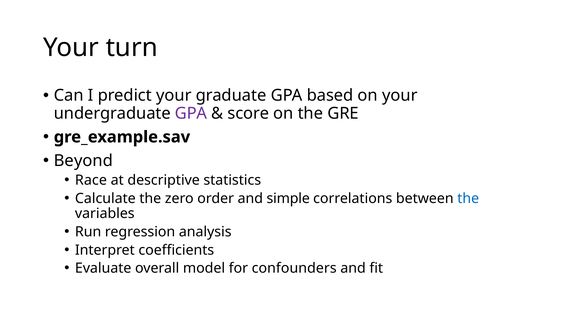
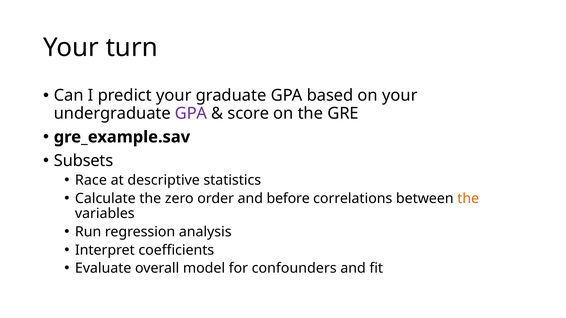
Beyond: Beyond -> Subsets (84, 161)
simple: simple -> before (288, 199)
the colour: blue -> orange (468, 199)
